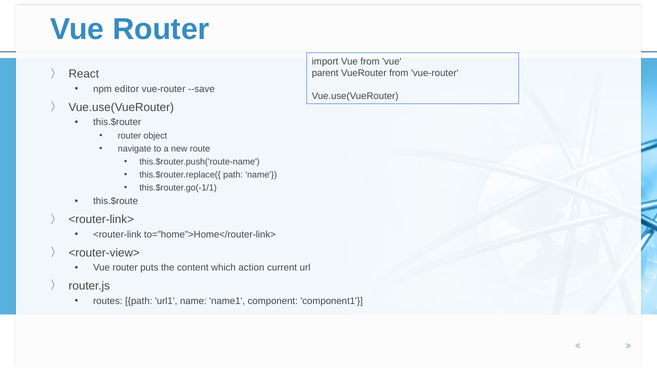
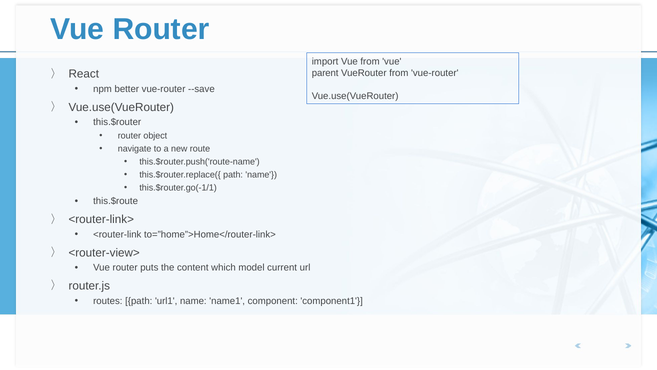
editor: editor -> better (127, 89)
action: action -> model (251, 267)
